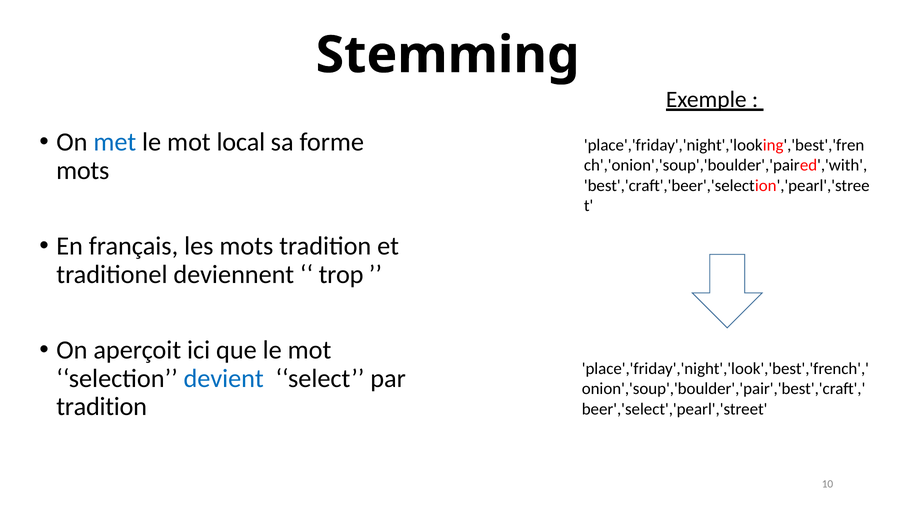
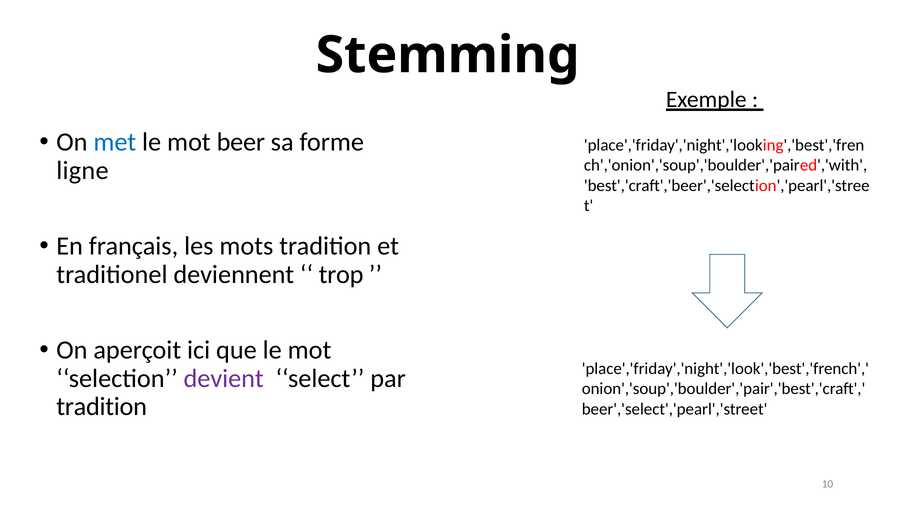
local: local -> beer (241, 142)
mots: mots -> ligne (82, 171)
devient colour: blue -> purple (224, 379)
